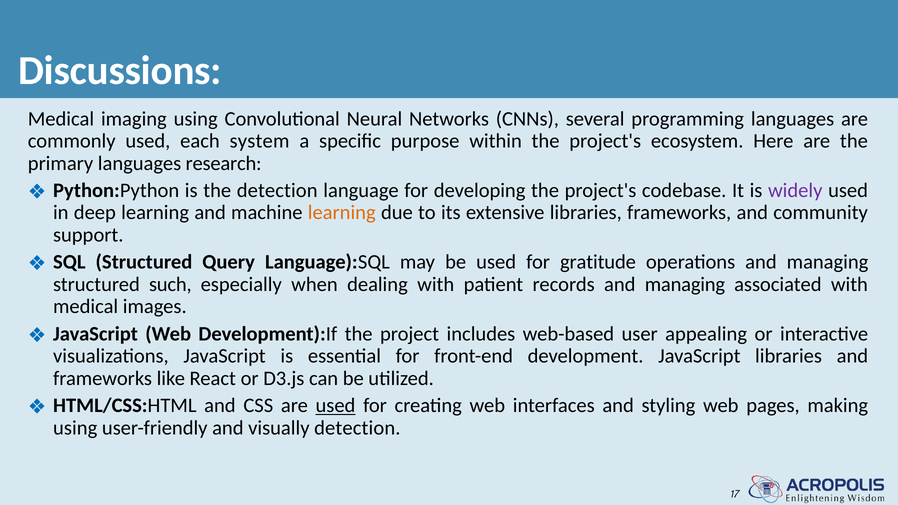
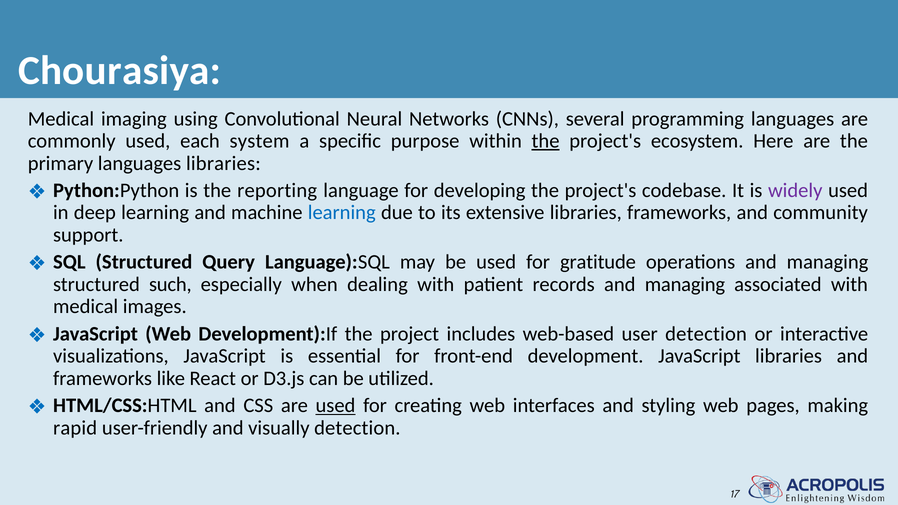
Discussions: Discussions -> Chourasiya (120, 71)
the underline: none -> present (546, 141)
languages research: research -> libraries (223, 163)
the detection: detection -> reporting (277, 191)
learning colour: orange -> blue (342, 213)
user appealing: appealing -> detection (706, 334)
using: using -> rapid (75, 428)
